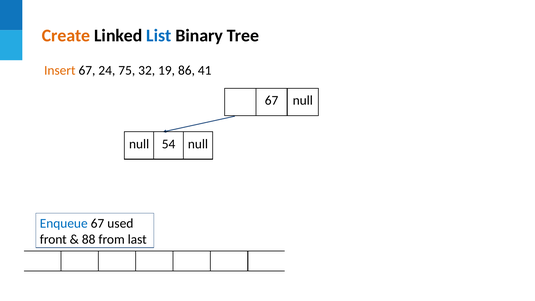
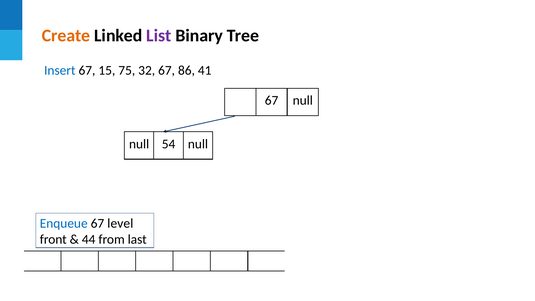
List colour: blue -> purple (159, 36)
Insert colour: orange -> blue (60, 70)
24: 24 -> 15 (107, 70)
32 19: 19 -> 67 (167, 70)
used: used -> level (120, 223)
88: 88 -> 44 (89, 239)
